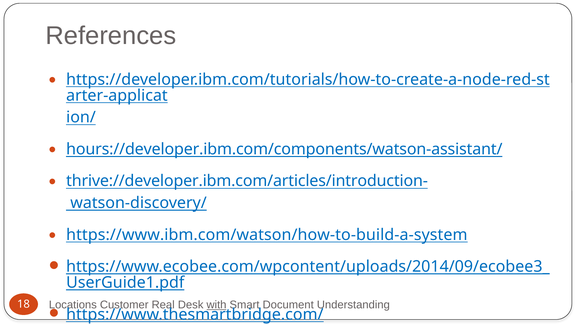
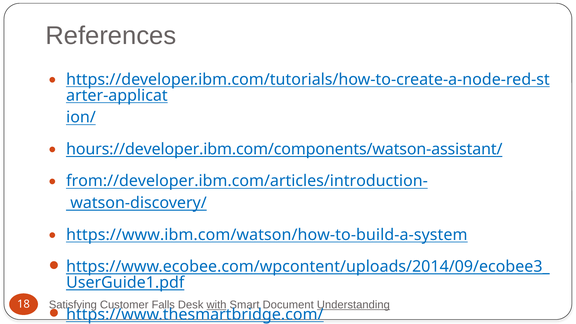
thrive://developer.ibm.com/articles/introduction-: thrive://developer.ibm.com/articles/introduction- -> from://developer.ibm.com/articles/introduction- (247, 181)
Locations: Locations -> Satisfying (73, 305)
Real: Real -> Falls (163, 305)
Understanding underline: none -> present (353, 305)
